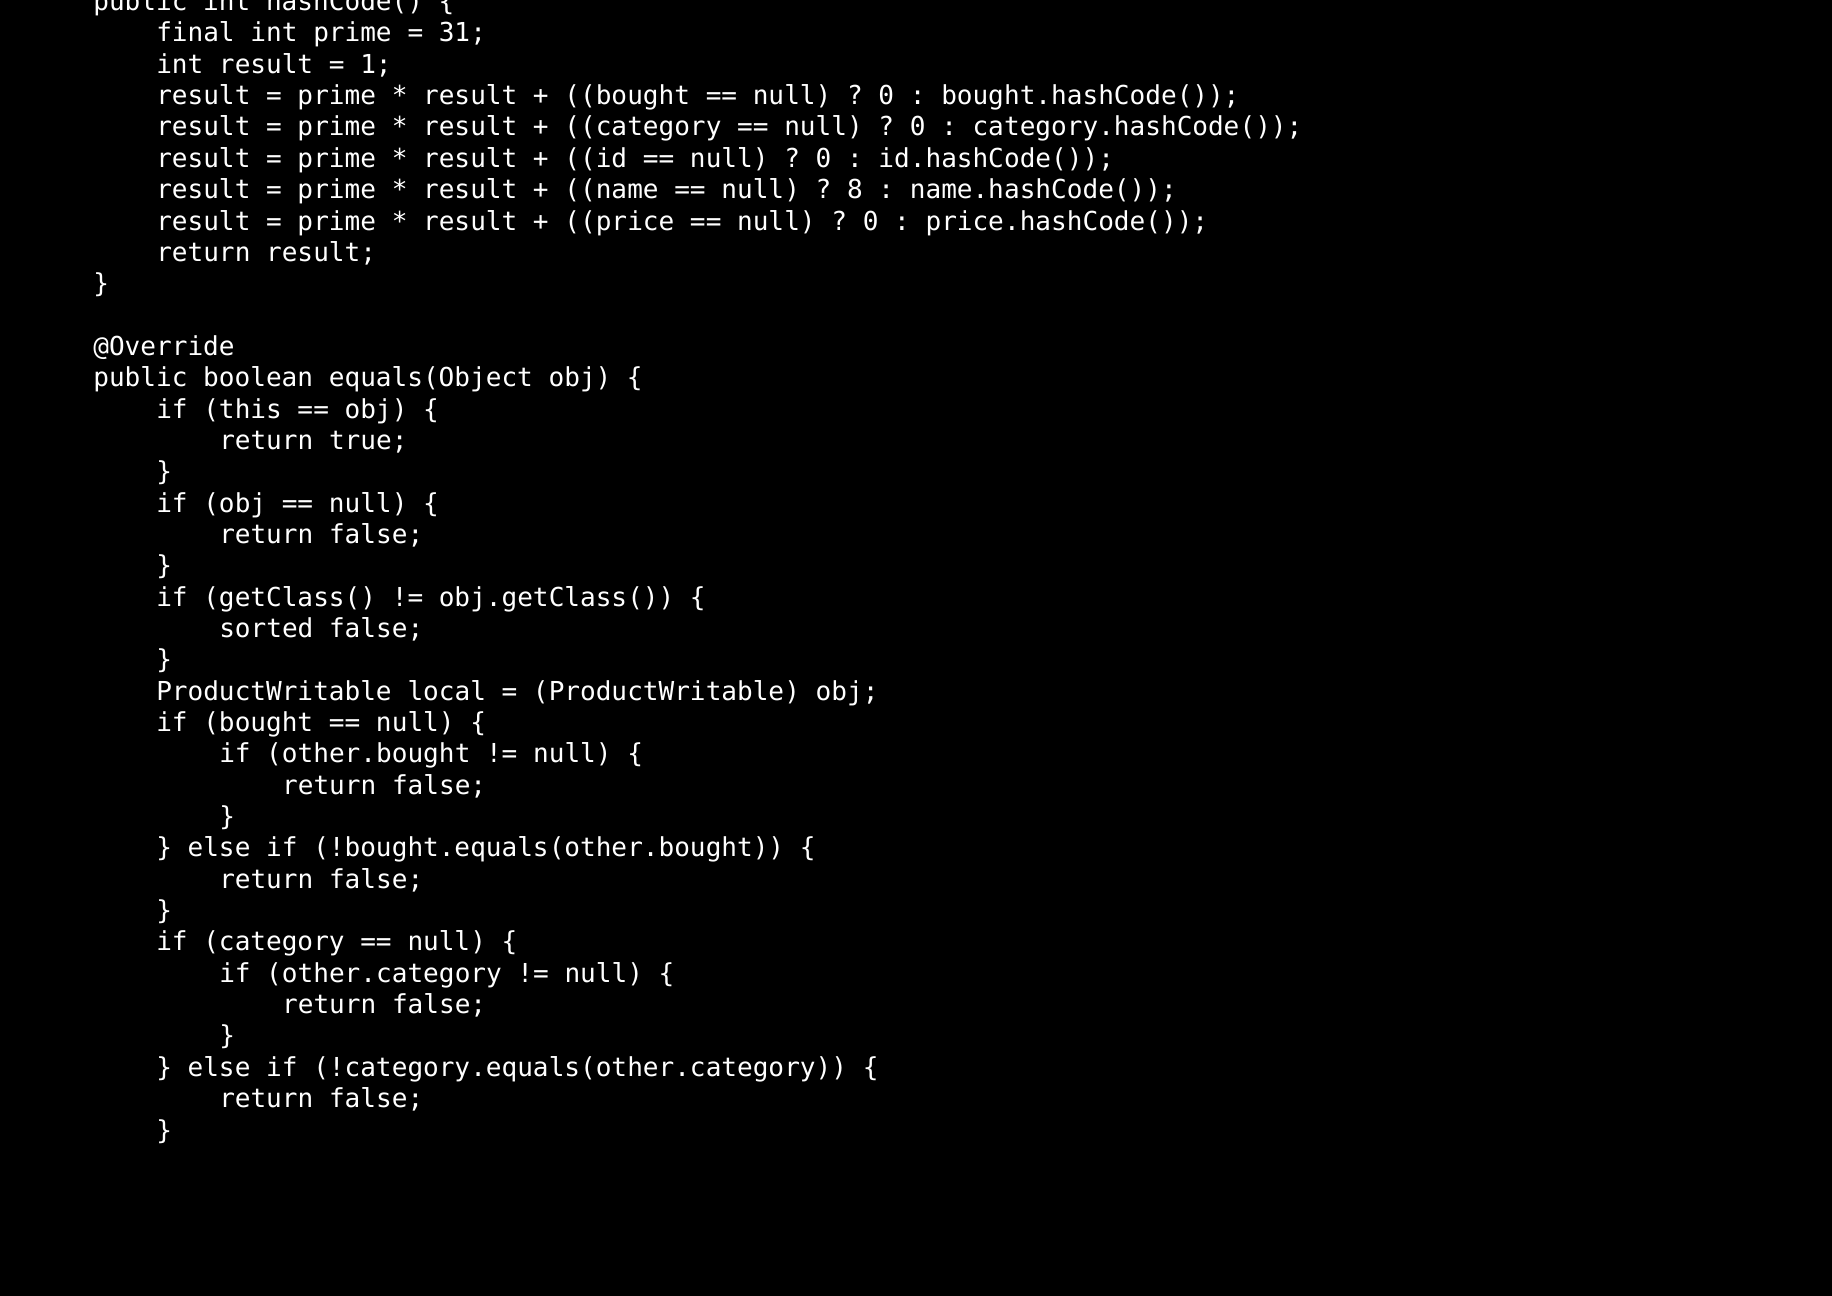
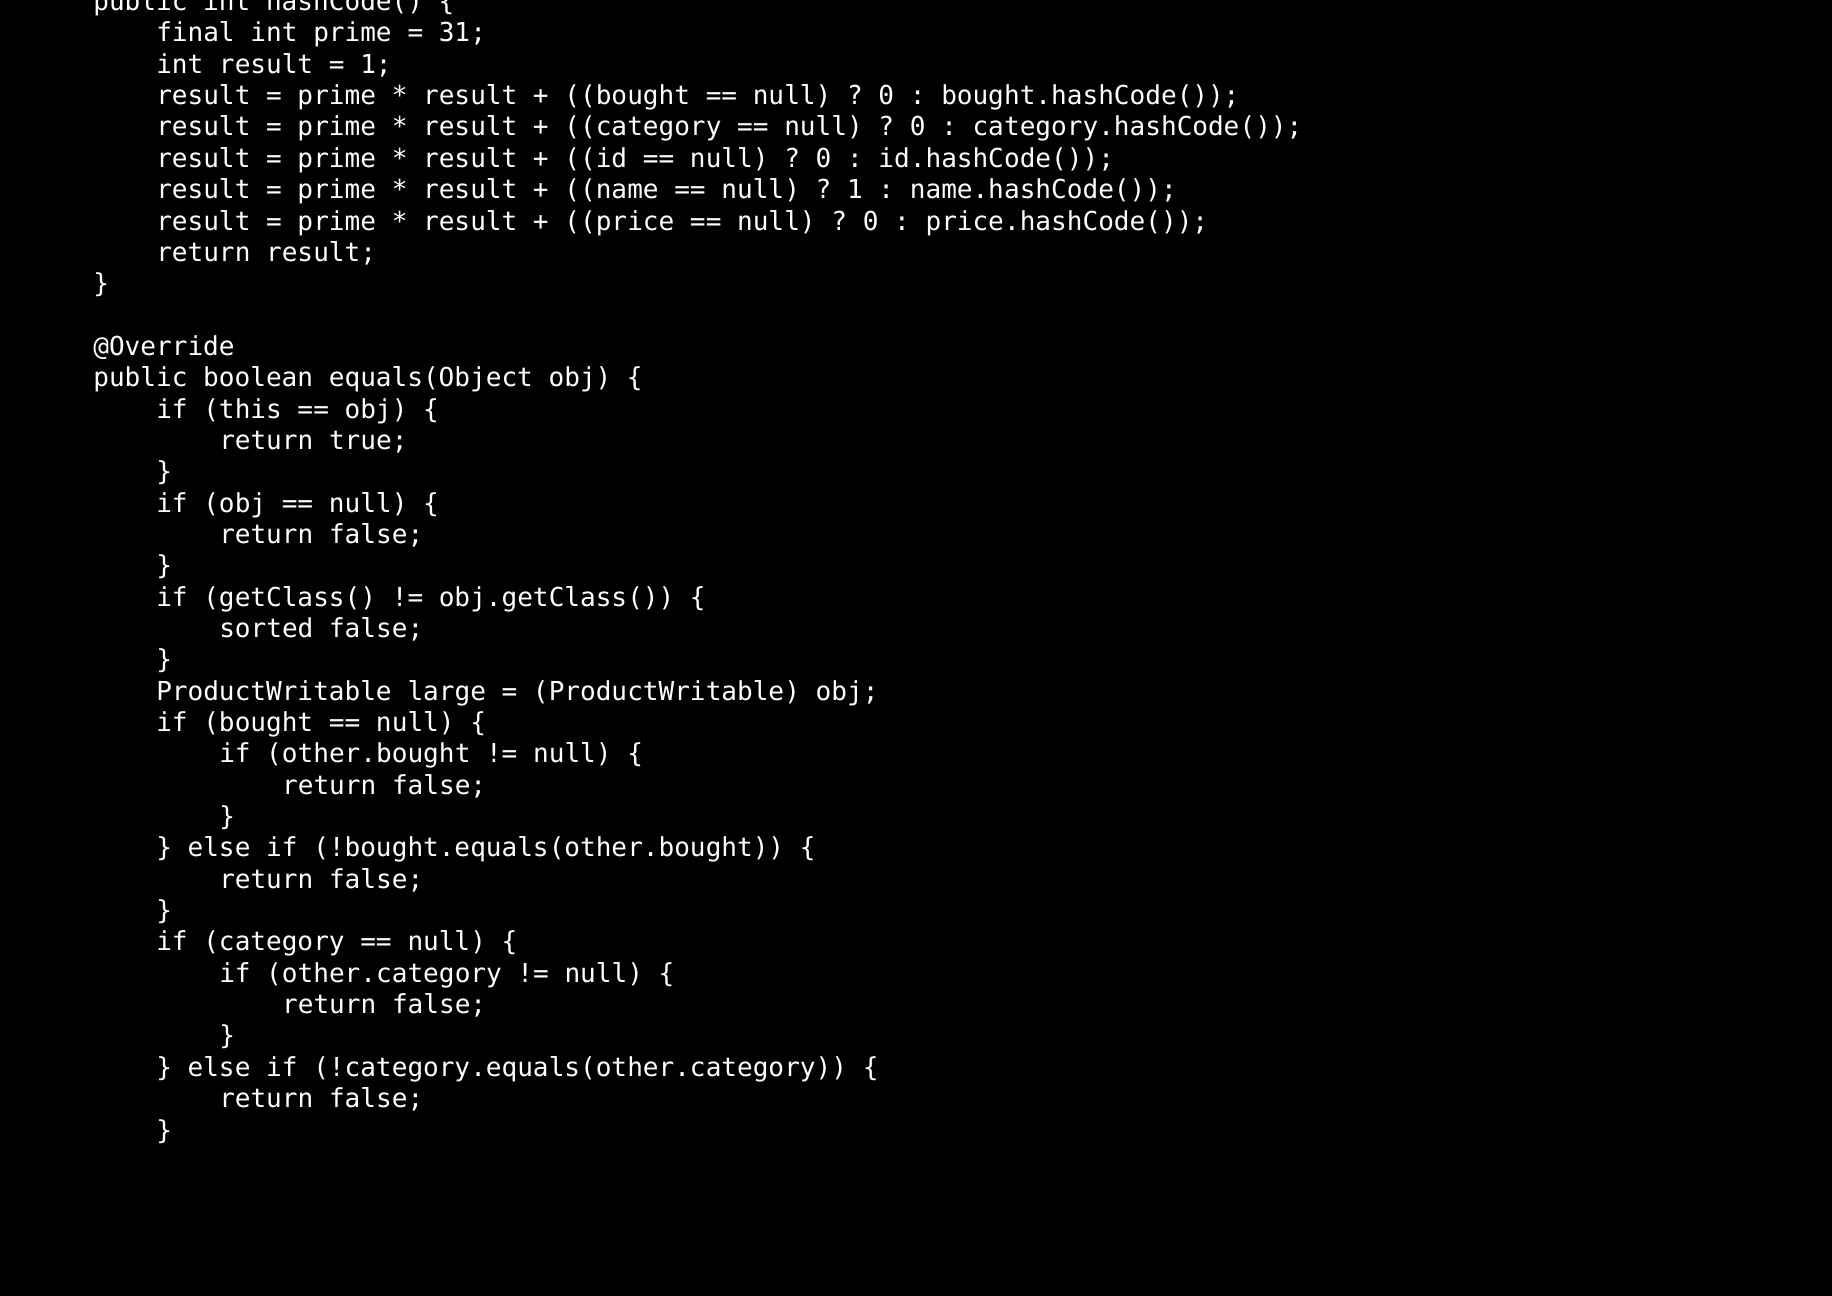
8: 8 -> 1 (855, 190)
local: local -> large (447, 691)
